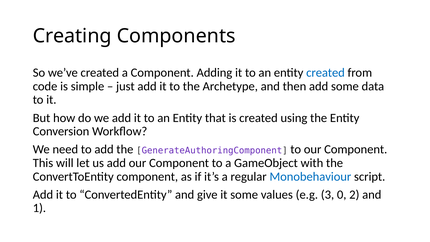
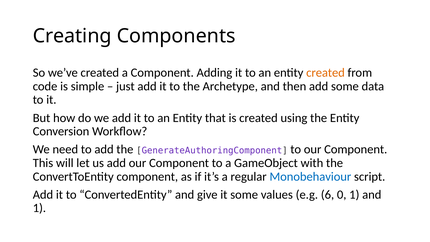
created colour: blue -> orange (326, 73)
3: 3 -> 6 (328, 195)
0 2: 2 -> 1 (354, 195)
